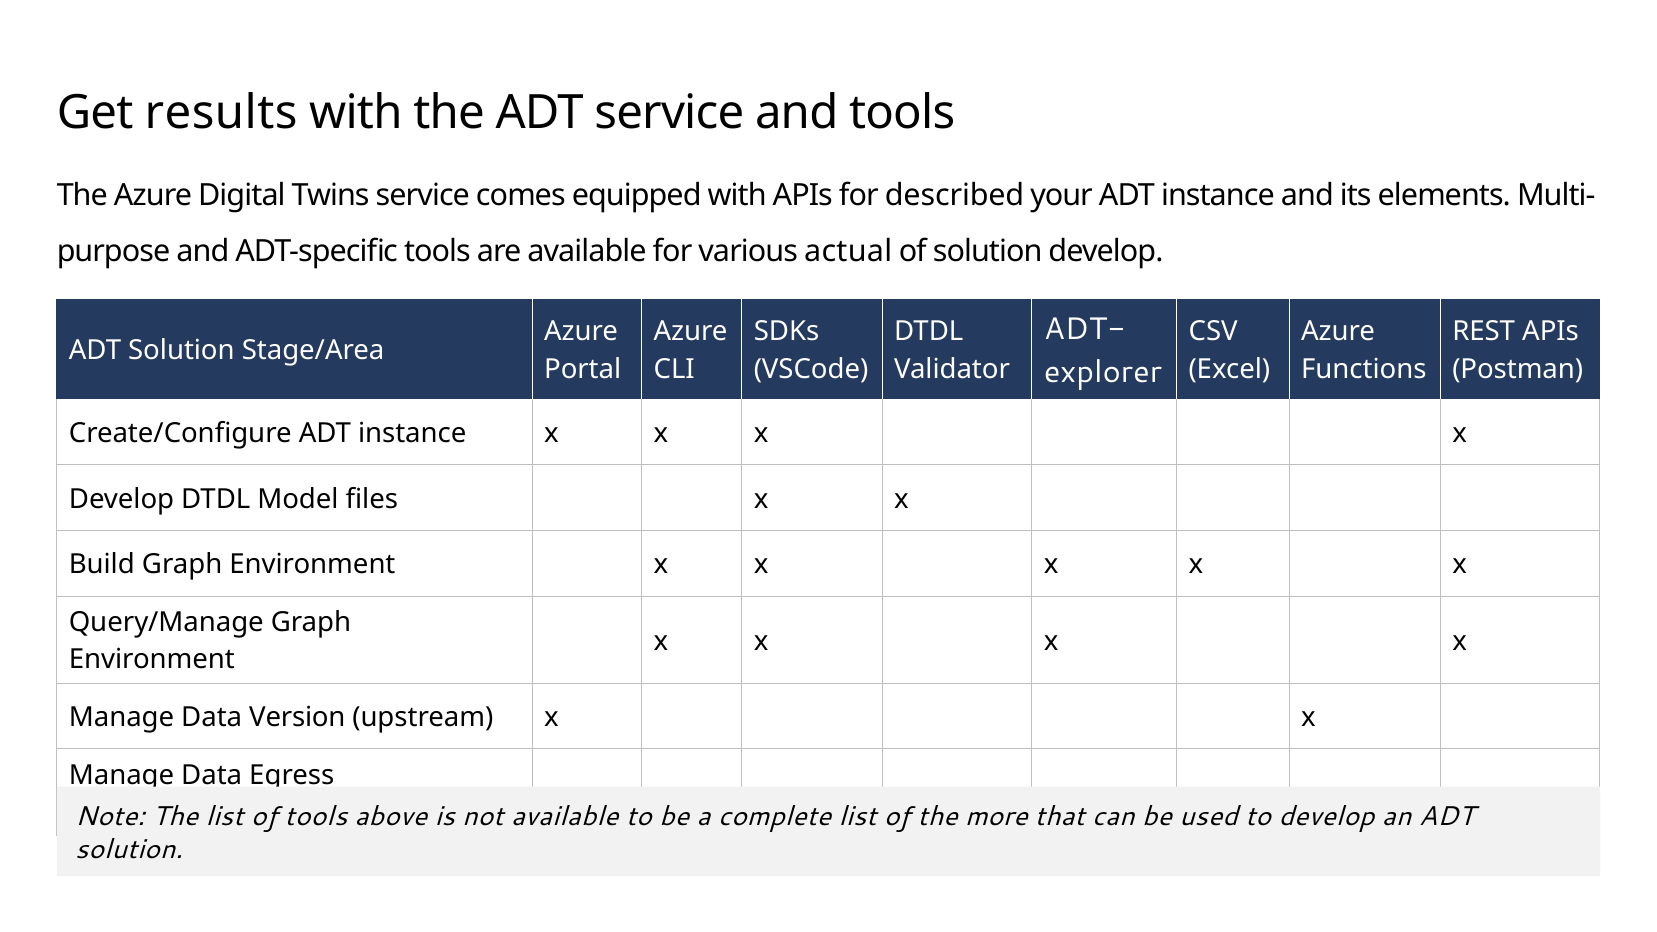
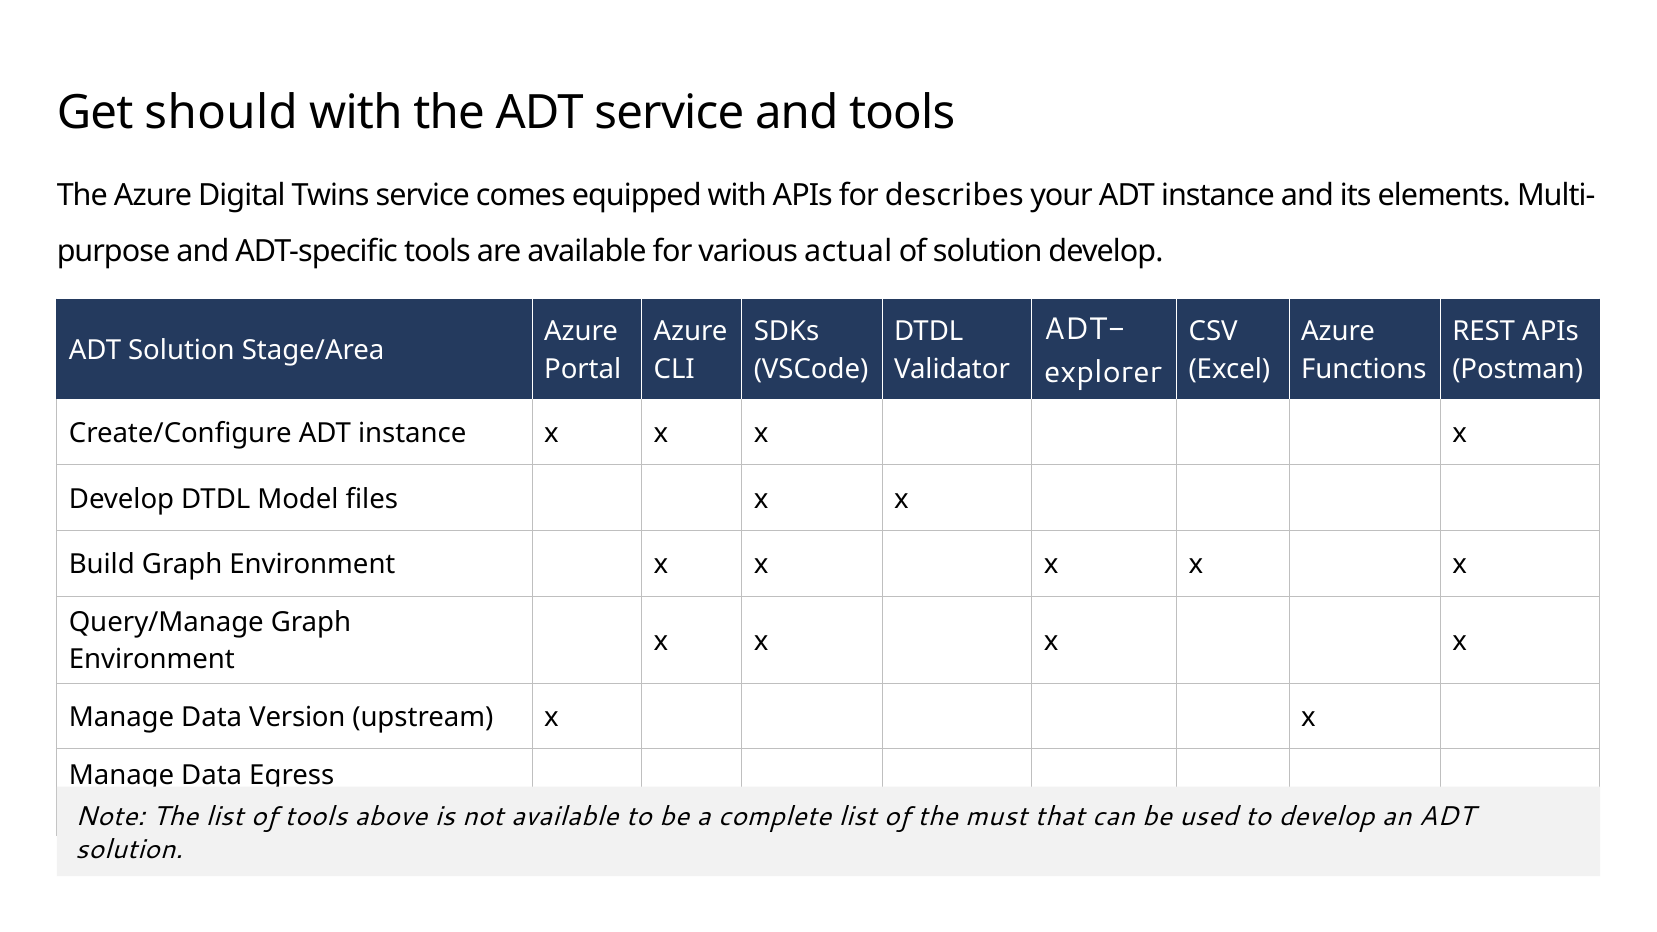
results: results -> should (221, 113)
described: described -> describes (954, 196)
more: more -> must (996, 817)
